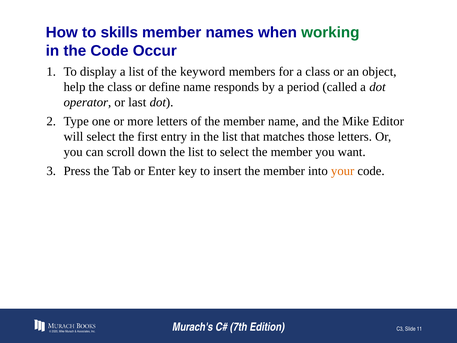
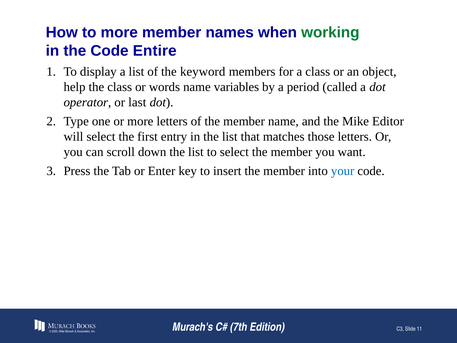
to skills: skills -> more (119, 32)
Occur: Occur -> Entire (155, 51)
define: define -> words (164, 87)
responds: responds -> variables (236, 87)
your colour: orange -> blue (343, 171)
